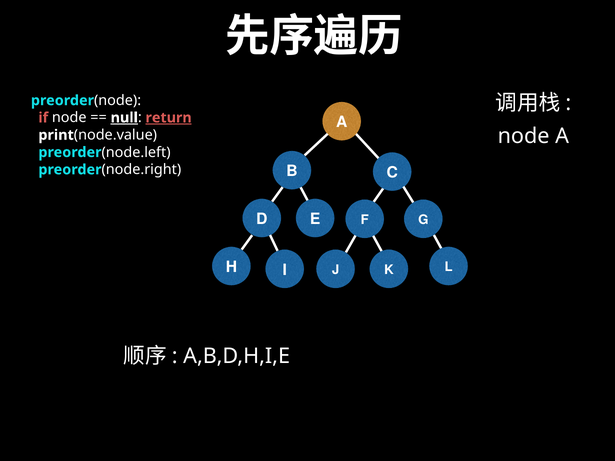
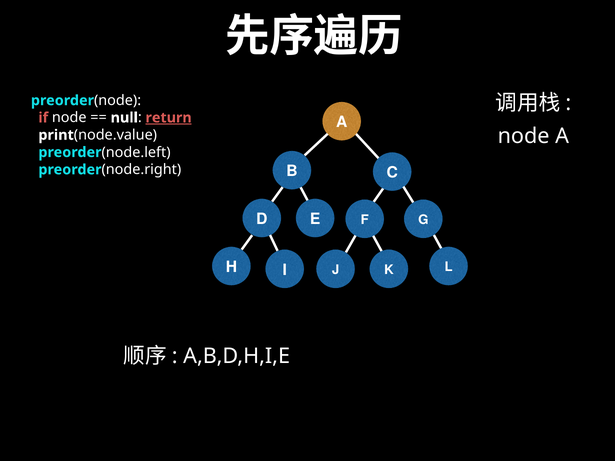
null underline: present -> none (124, 118)
